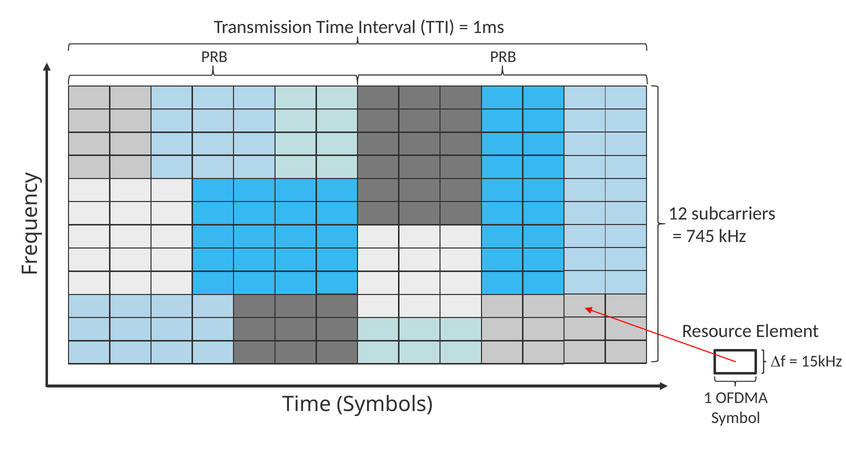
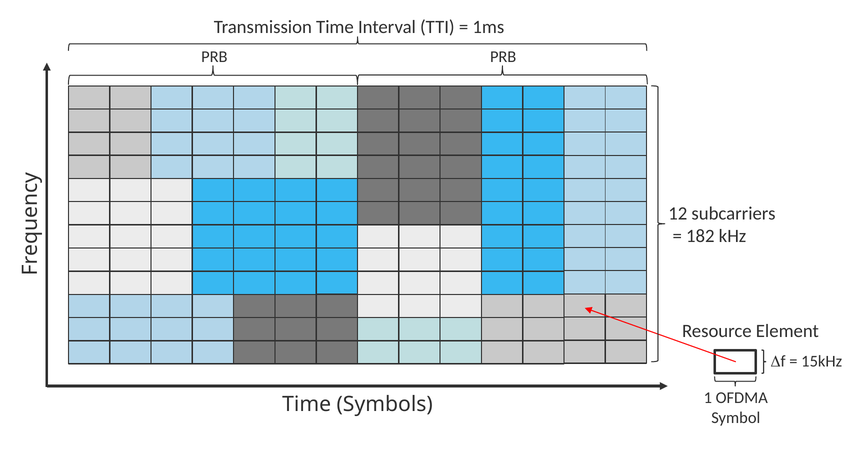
745: 745 -> 182 (700, 236)
